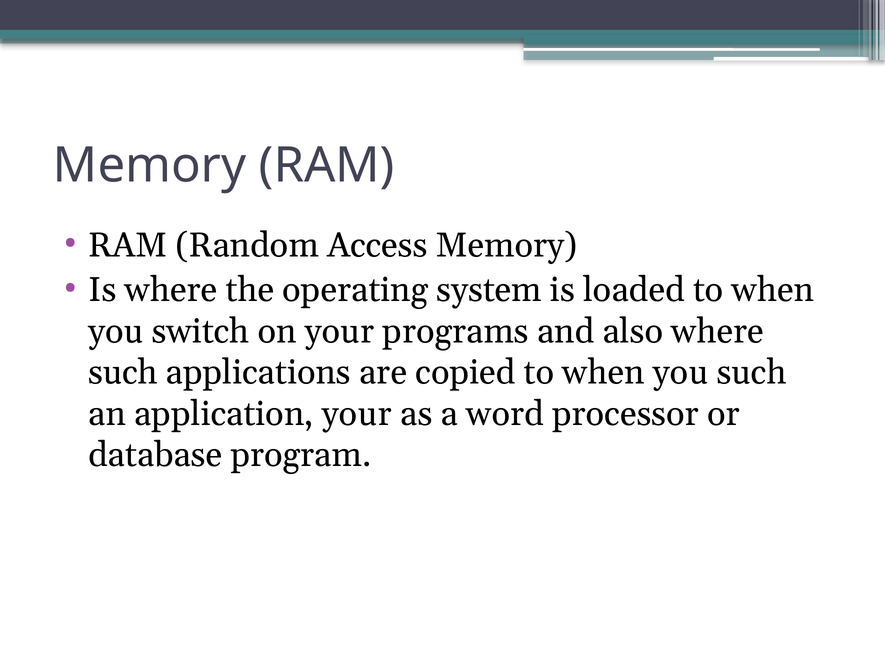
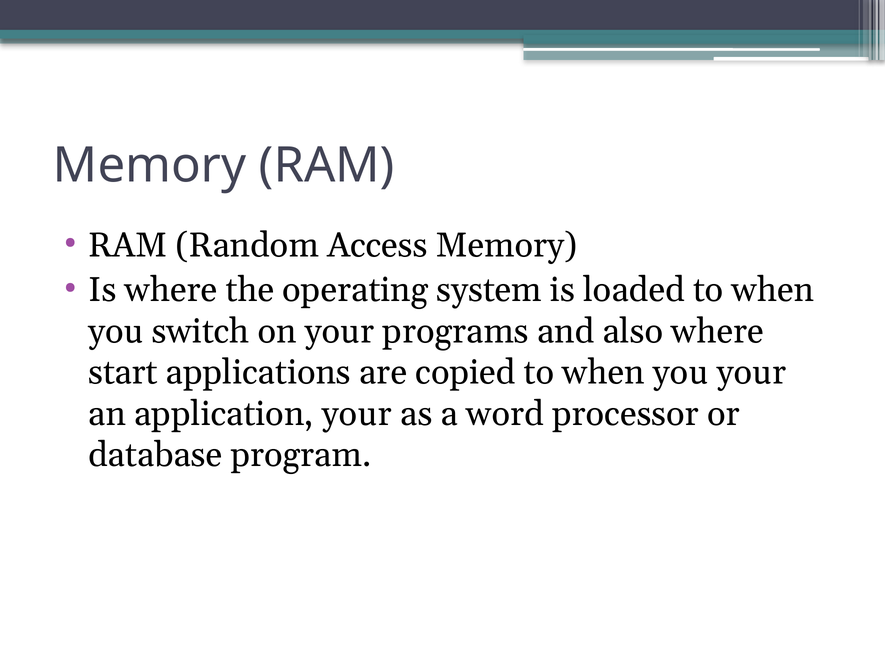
such: such -> start (123, 372)
you such: such -> your (751, 372)
